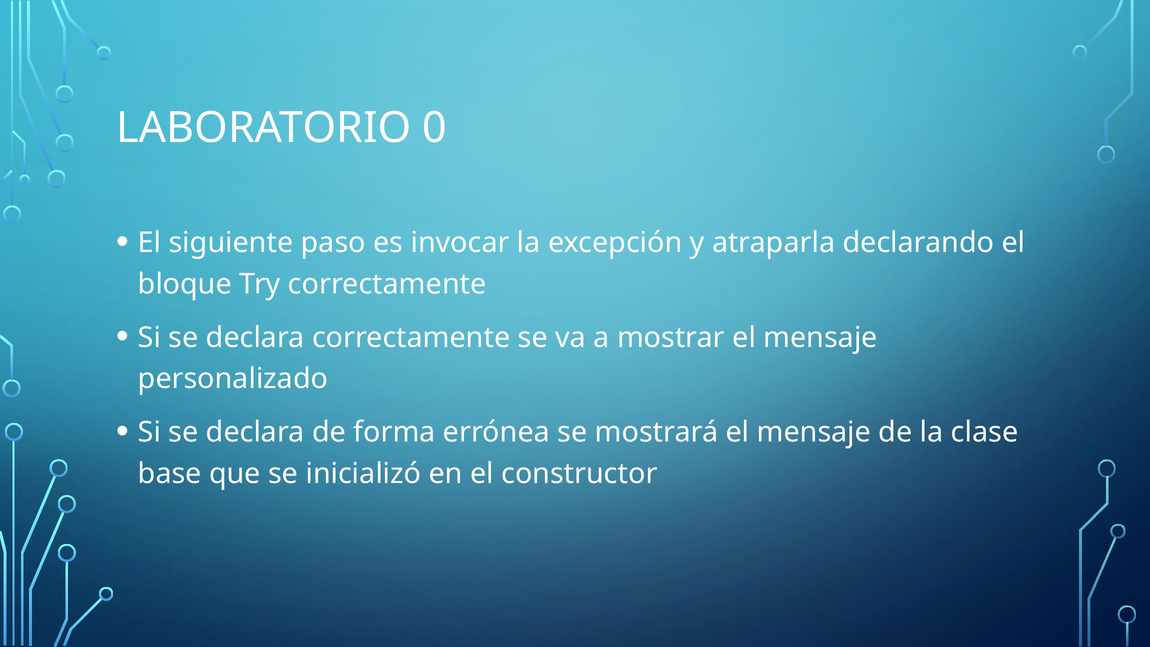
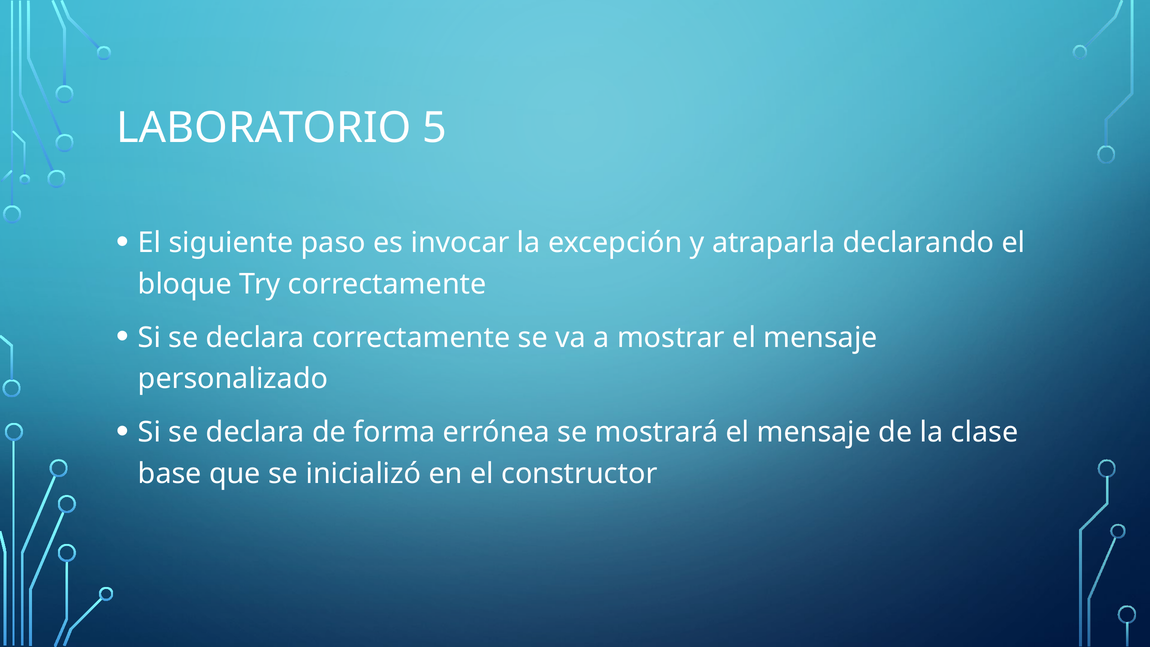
0: 0 -> 5 (435, 128)
